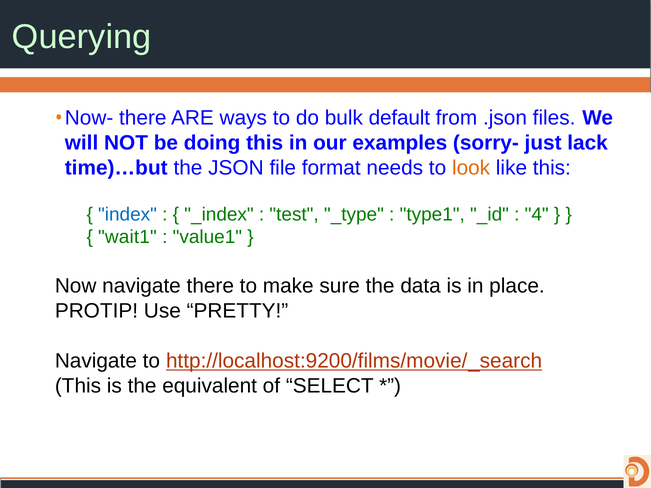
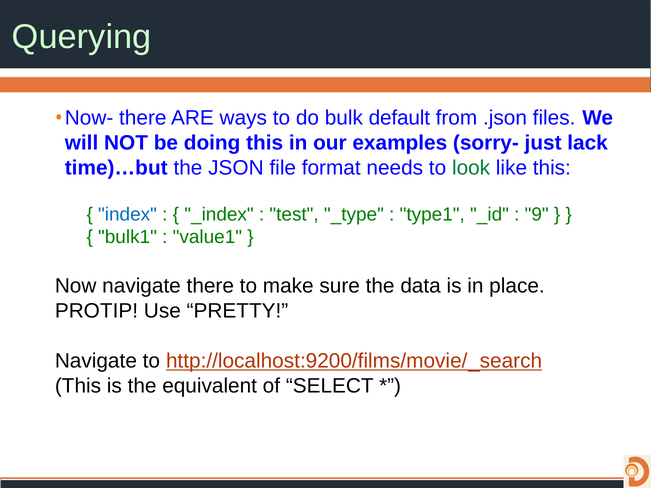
look colour: orange -> green (471, 168)
4: 4 -> 9 (537, 214)
wait1: wait1 -> bulk1 (127, 237)
